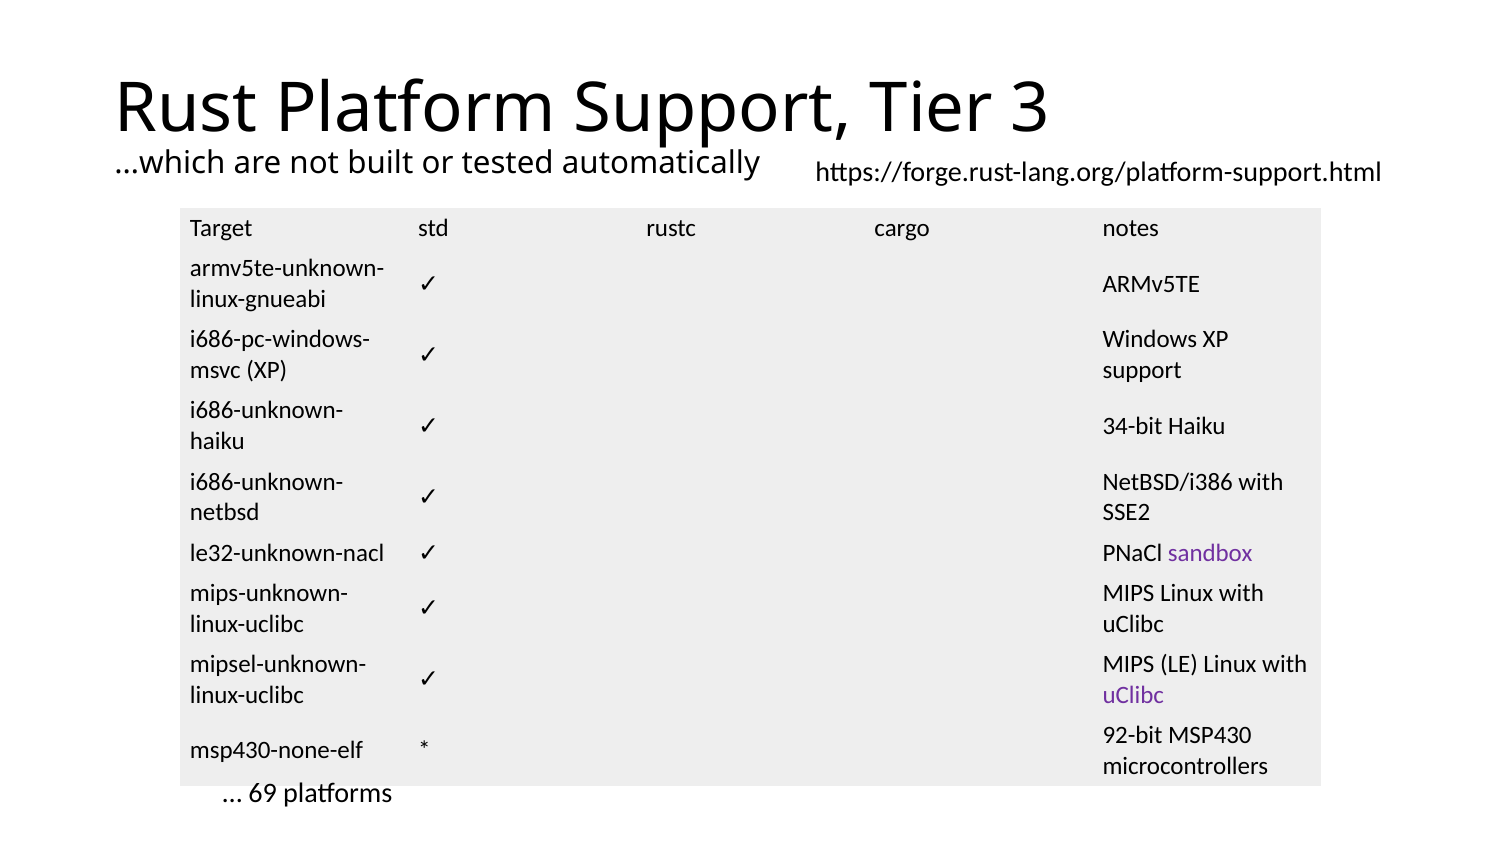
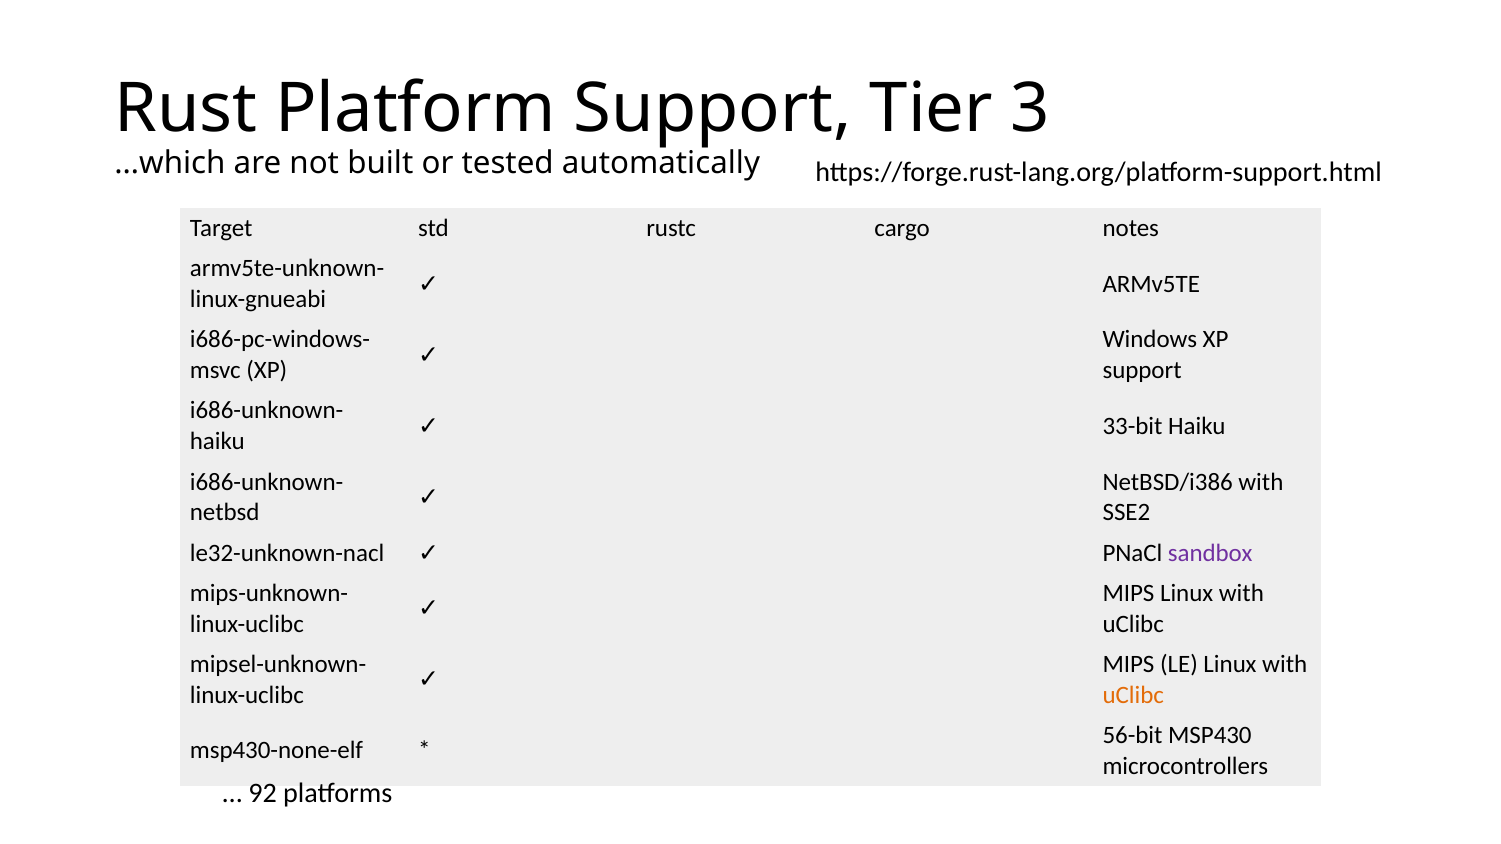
34-bit: 34-bit -> 33-bit (1133, 426)
uClibc colour: purple -> orange (1133, 695)
92-bit: 92-bit -> 56-bit (1133, 736)
69: 69 -> 92 (263, 793)
